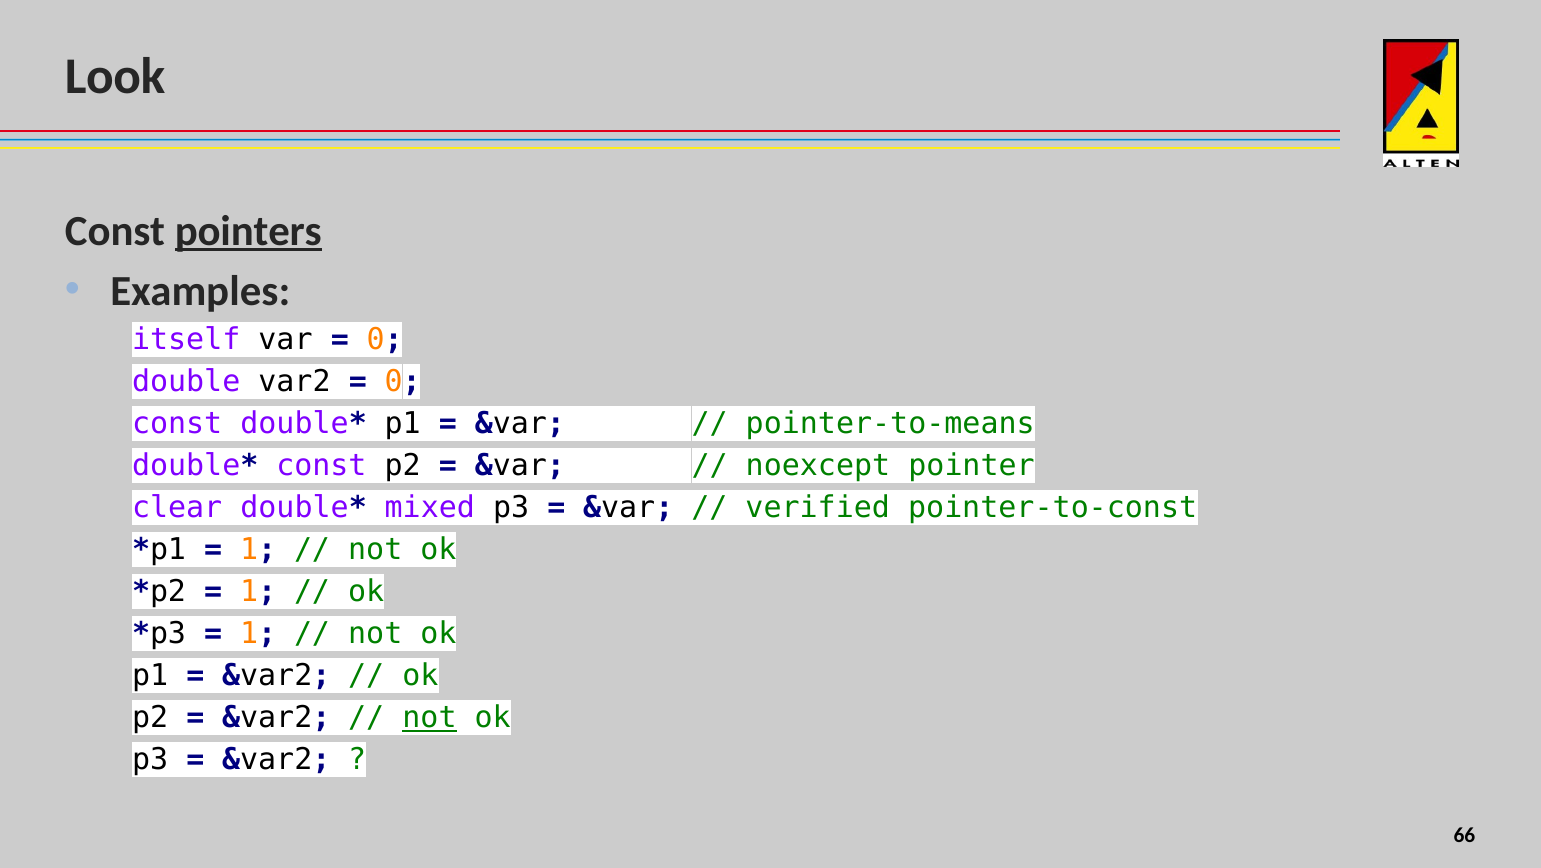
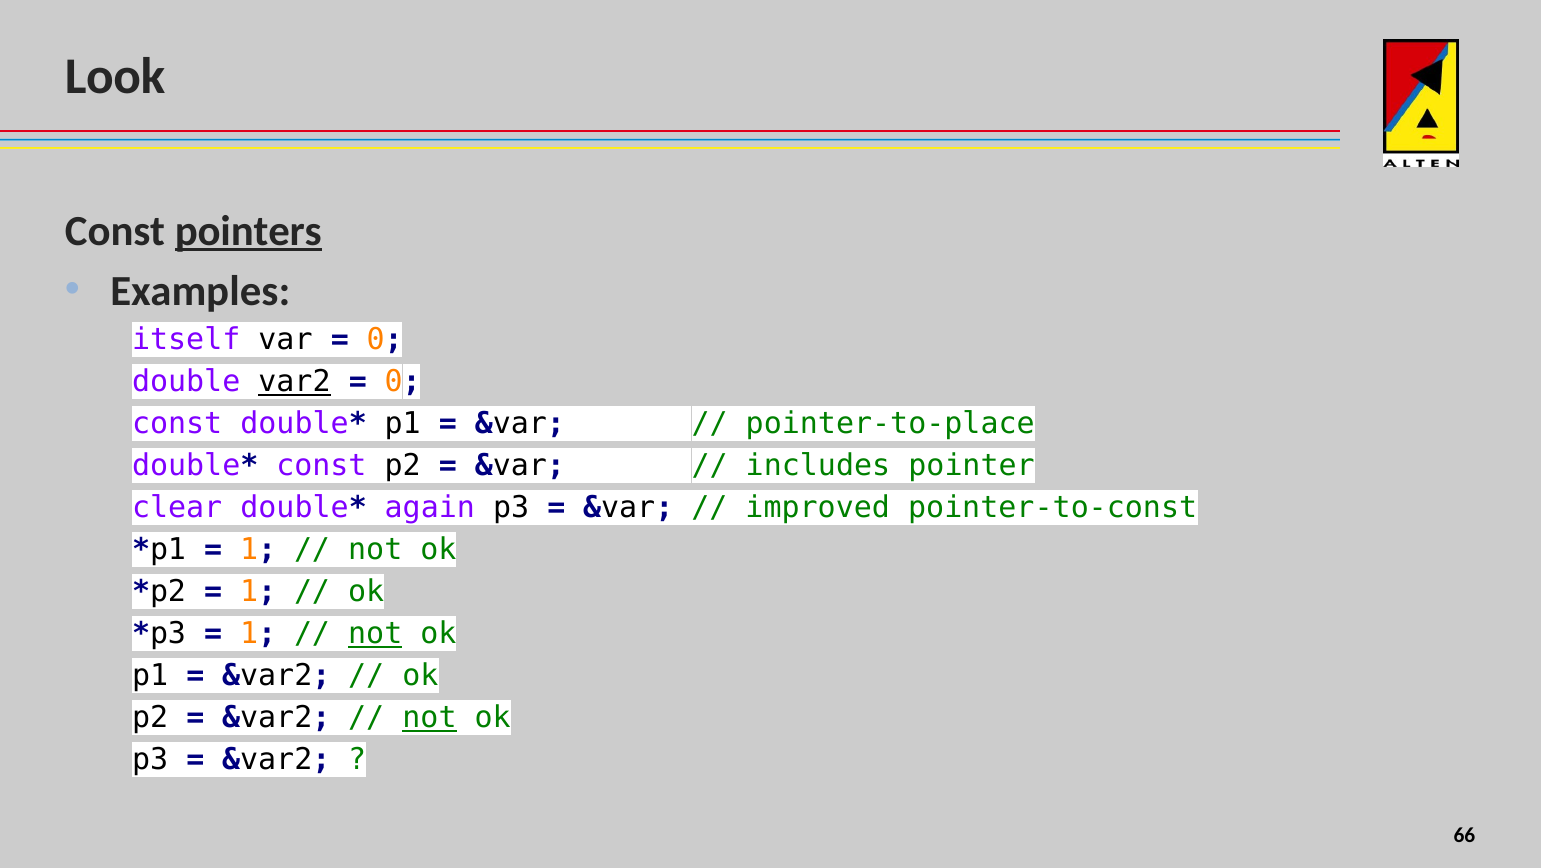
var2 underline: none -> present (294, 382)
pointer-to-means: pointer-to-means -> pointer-to-place (890, 424)
noexcept: noexcept -> includes (818, 466)
mixed: mixed -> again (430, 508)
verified: verified -> improved (818, 508)
not underline: none -> present (375, 634)
